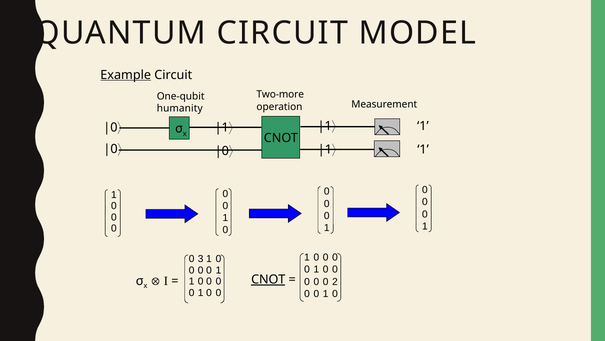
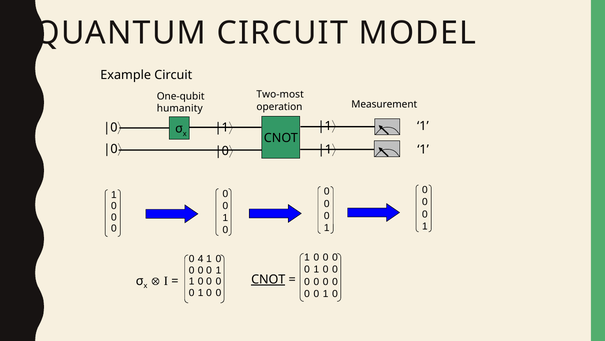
Example underline: present -> none (126, 75)
Two-more: Two-more -> Two-most (280, 94)
3: 3 -> 4 (201, 258)
2: 2 -> 0 (335, 281)
